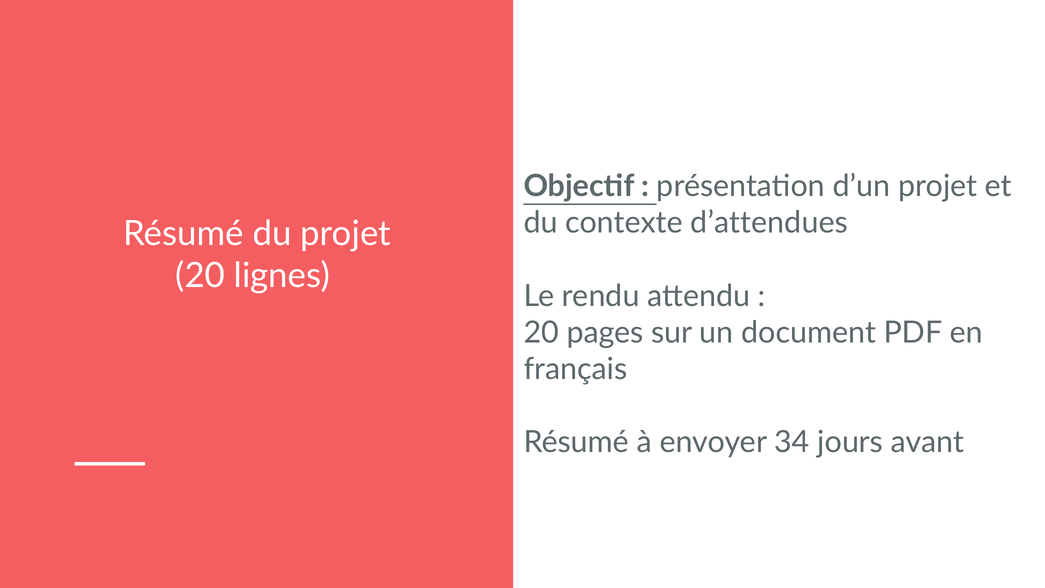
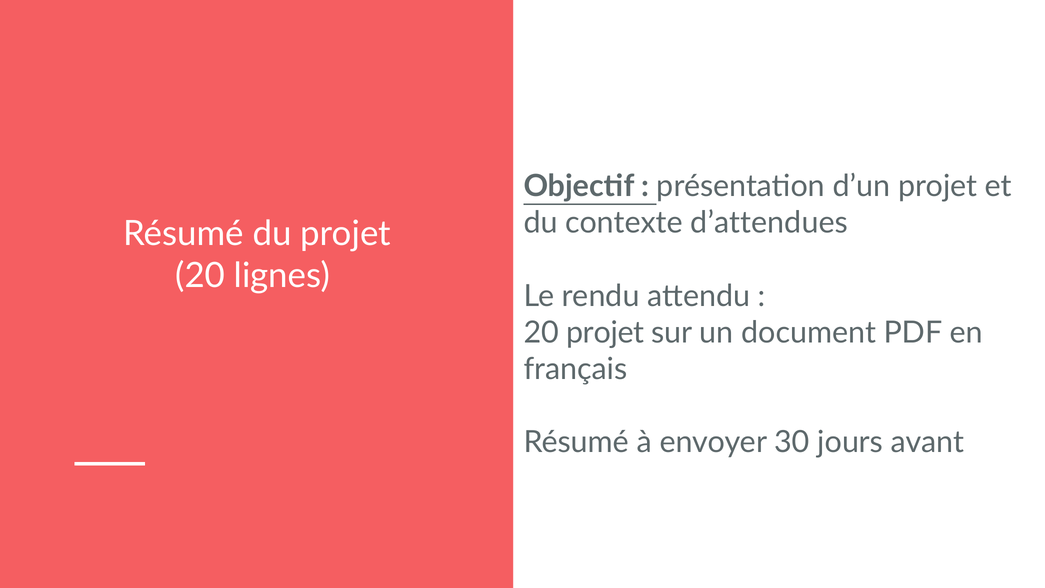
20 pages: pages -> projet (605, 333)
34: 34 -> 30 (792, 442)
